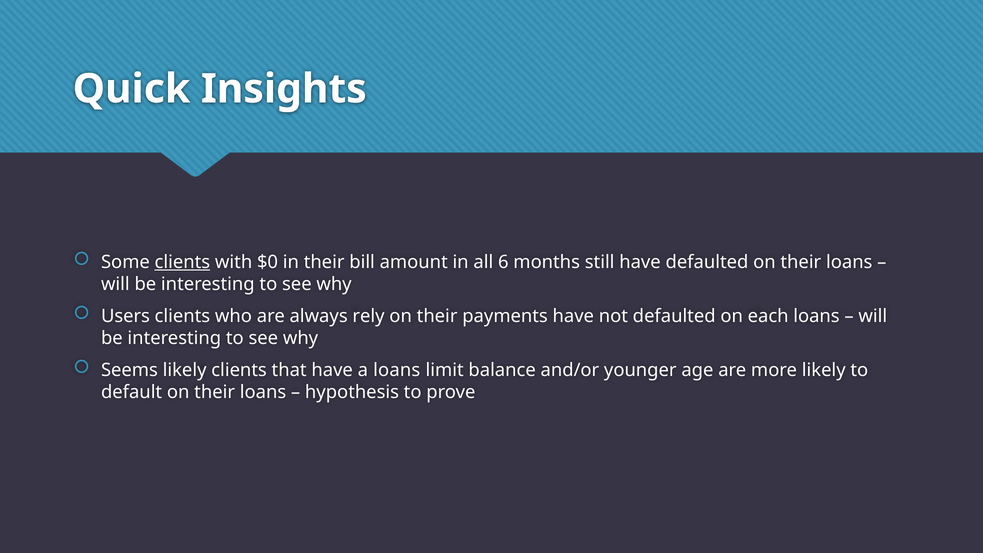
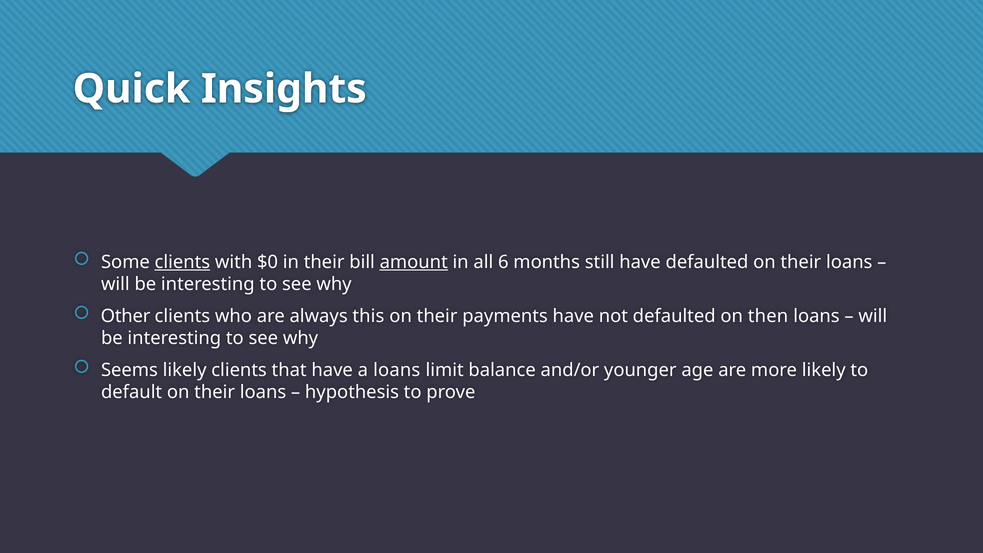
amount underline: none -> present (414, 262)
Users: Users -> Other (126, 316)
rely: rely -> this (368, 316)
each: each -> then (768, 316)
